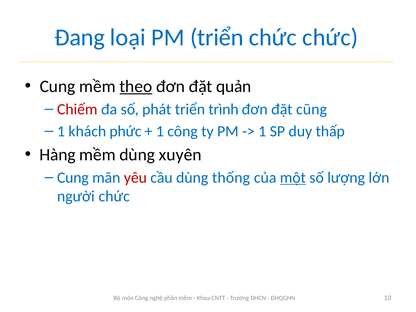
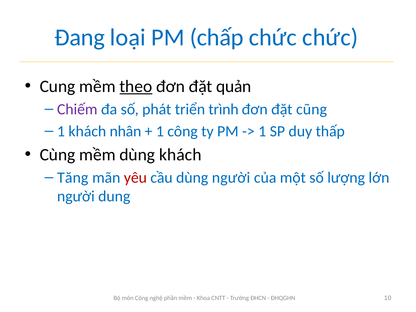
PM triển: triển -> chấp (217, 37)
Chiếm colour: red -> purple (77, 109)
phức: phức -> nhân (125, 131)
Hàng: Hàng -> Cùng (57, 155)
dùng xuyên: xuyên -> khách (180, 155)
Cung: Cung -> Tăng (73, 178)
dùng thống: thống -> người (231, 178)
một underline: present -> none (293, 178)
người chức: chức -> dung (114, 196)
